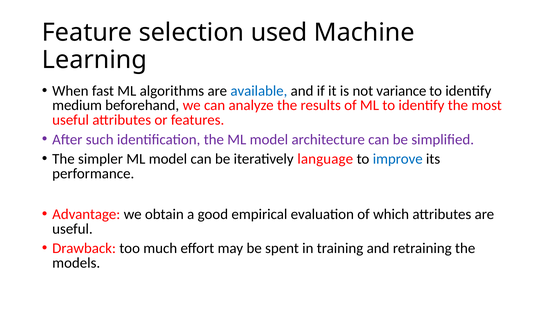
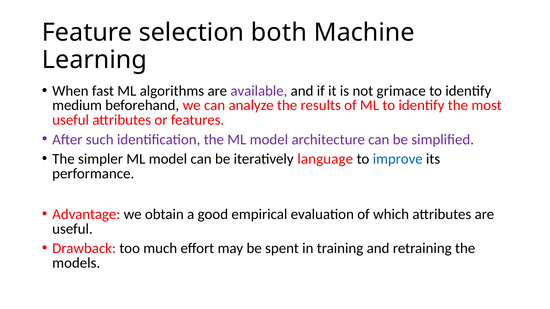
used: used -> both (279, 33)
available colour: blue -> purple (259, 91)
variance: variance -> grimace (401, 91)
